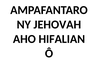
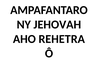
HIFALIAN: HIFALIAN -> REHETRA (62, 39)
